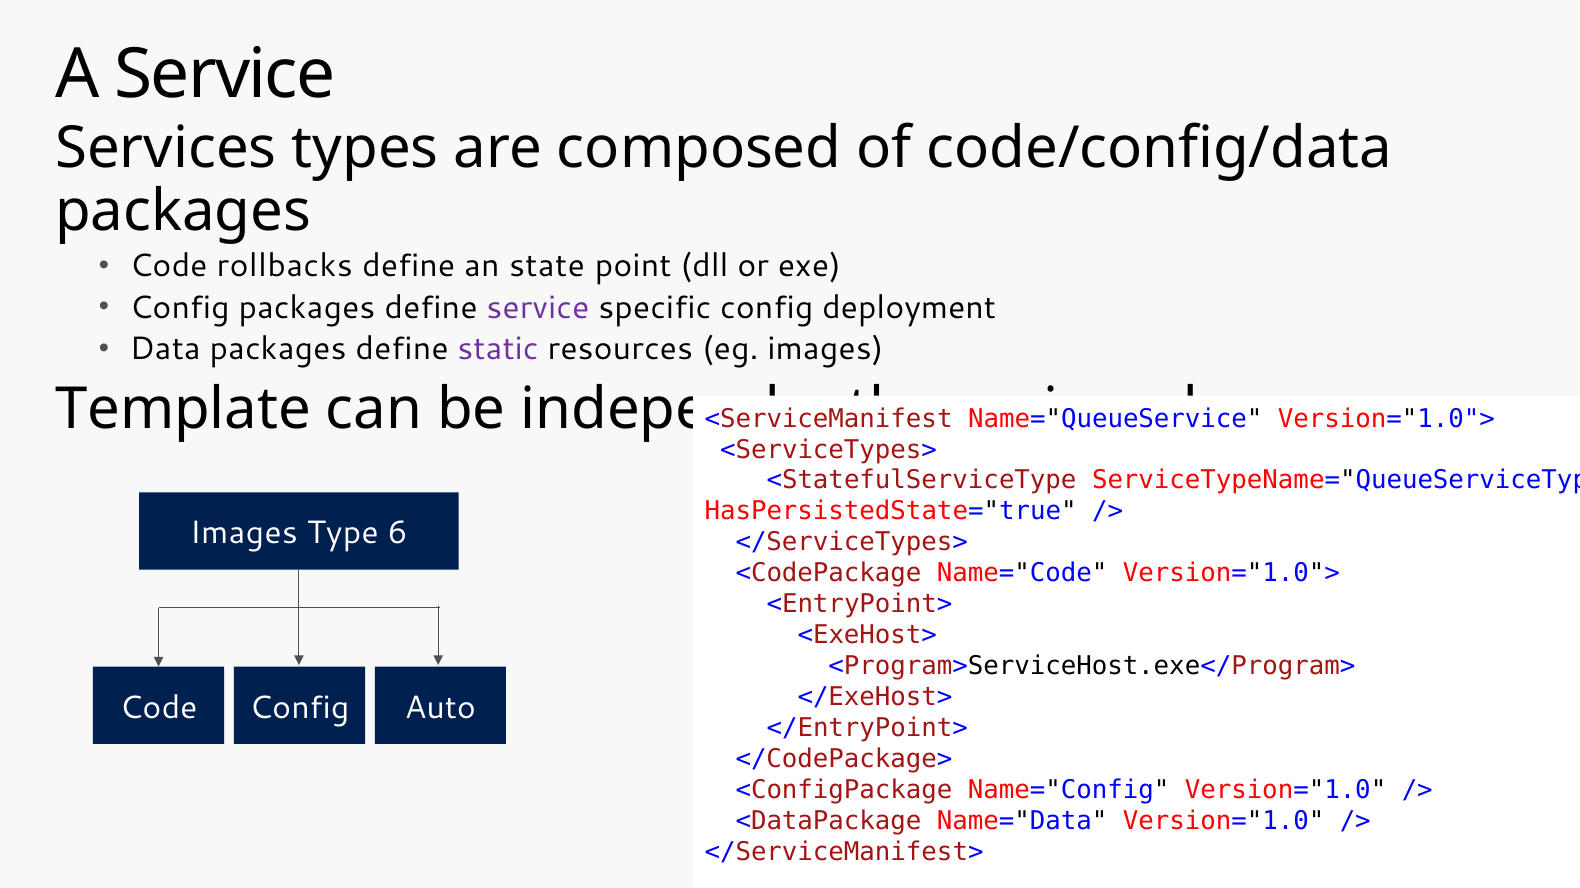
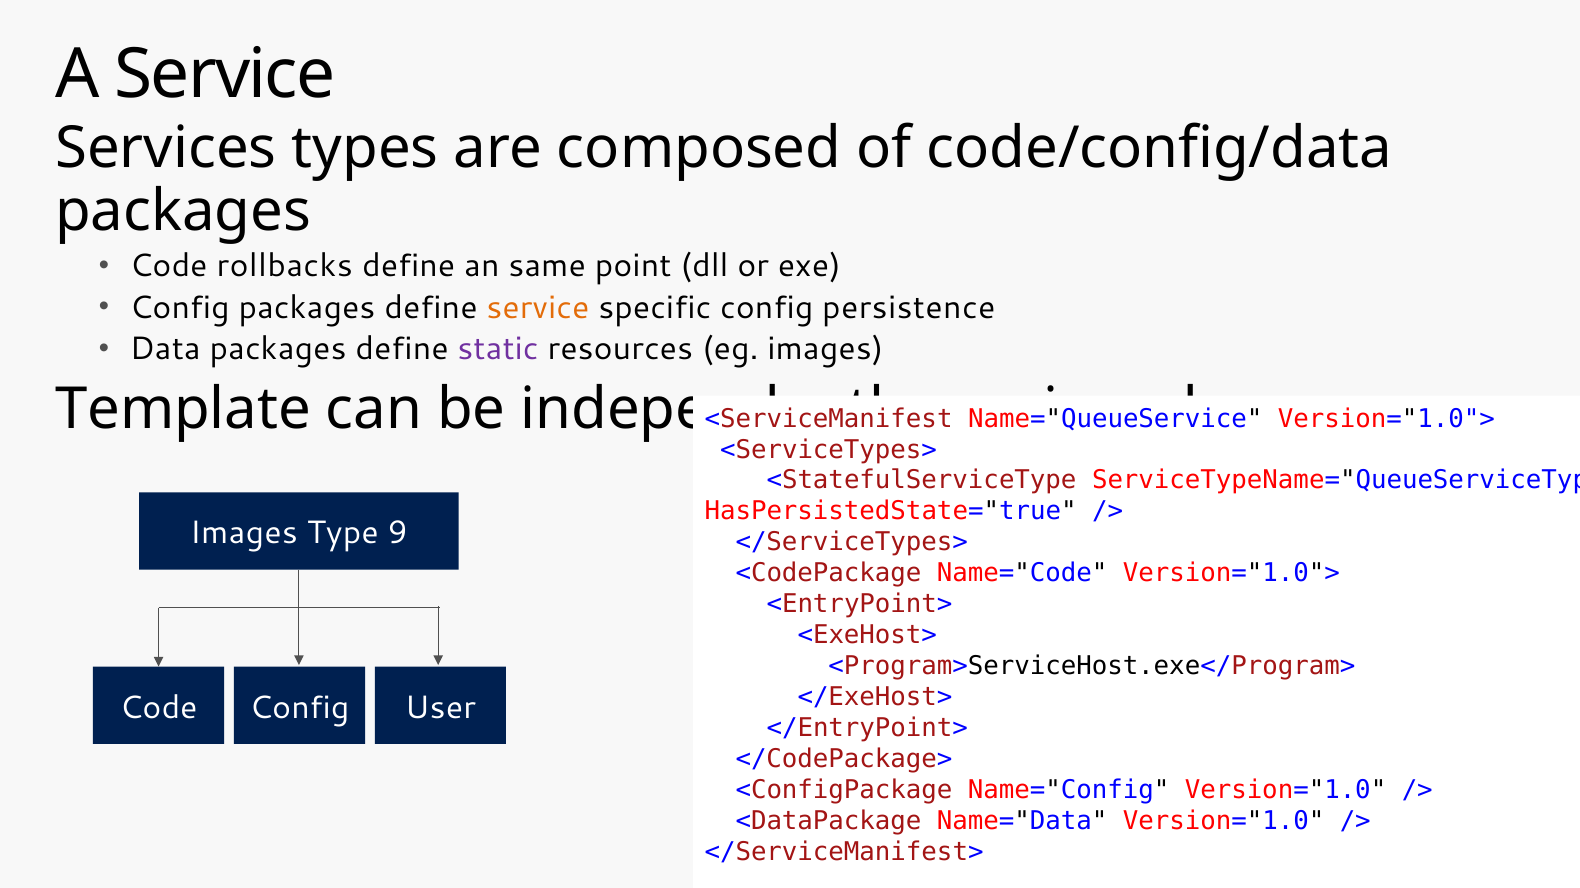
state: state -> same (547, 267)
service colour: purple -> orange (538, 308)
deployment: deployment -> persistence (909, 308)
6: 6 -> 9 (398, 534)
Auto: Auto -> User (440, 708)
